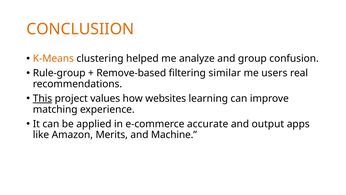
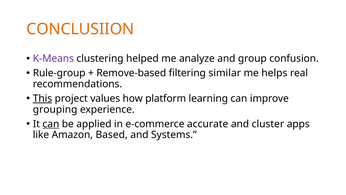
K-Means colour: orange -> purple (53, 58)
users: users -> helps (274, 73)
websites: websites -> platform (166, 98)
matching: matching -> grouping (55, 109)
can underline: none -> present (51, 124)
output: output -> cluster (268, 124)
Merits: Merits -> Based (112, 135)
Machine: Machine -> Systems (174, 135)
